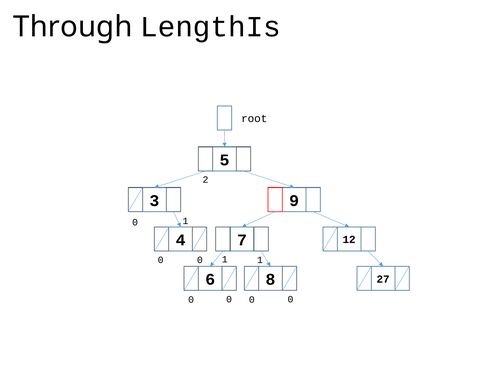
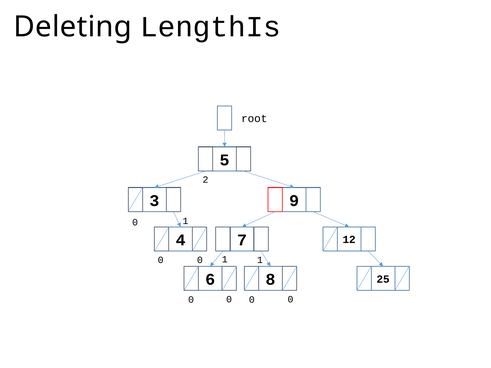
Through: Through -> Deleting (73, 27)
27: 27 -> 25 (383, 279)
